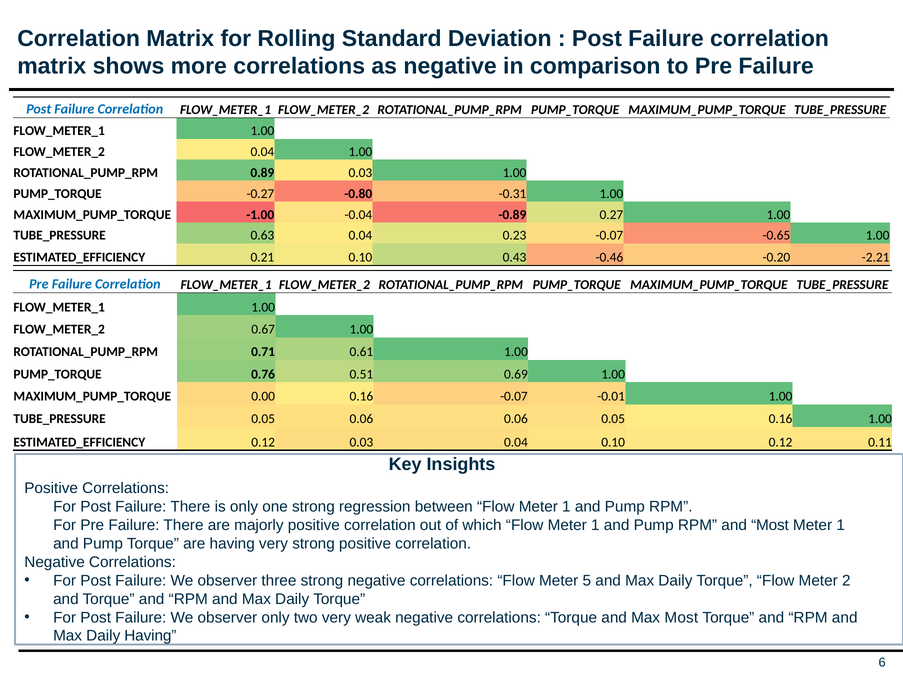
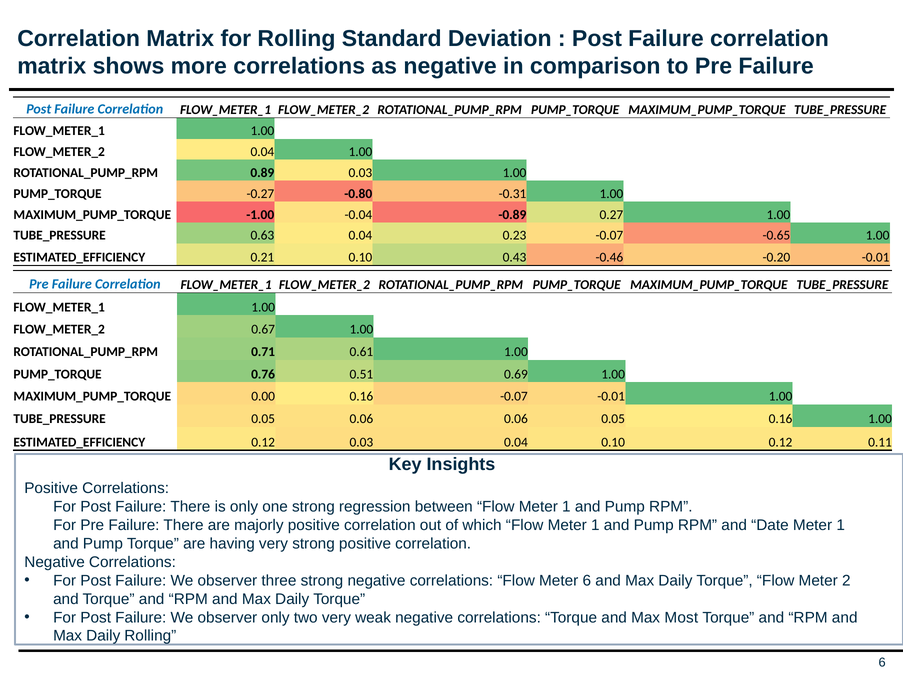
-0.20 -2.21: -2.21 -> -0.01 (876, 257)
and Most: Most -> Date (770, 525)
Meter 5: 5 -> 6 (587, 580)
Daily Having: Having -> Rolling (150, 635)
